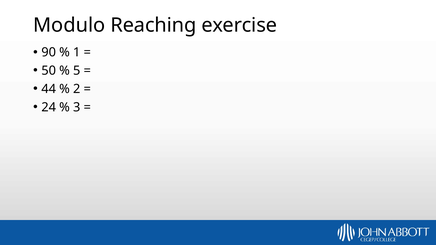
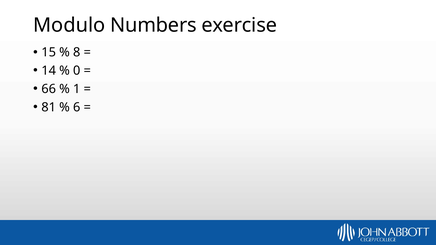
Reaching: Reaching -> Numbers (153, 25)
90: 90 -> 15 (49, 52)
1: 1 -> 8 (77, 52)
50: 50 -> 14 (49, 71)
5: 5 -> 0 (77, 71)
44: 44 -> 66 (49, 89)
2: 2 -> 1 (77, 89)
24: 24 -> 81 (49, 107)
3: 3 -> 6 (77, 107)
